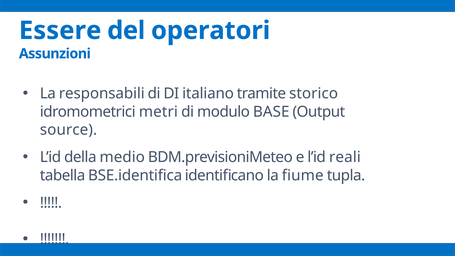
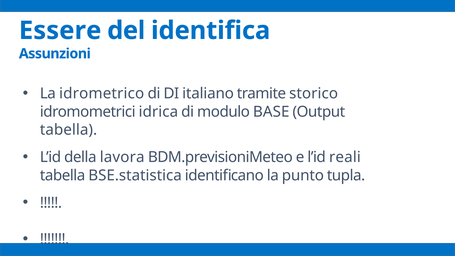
operatori: operatori -> identifica (211, 31)
responsabili: responsabili -> idrometrico (102, 93)
metri: metri -> idrica (158, 112)
source: source -> tabella (69, 130)
medio: medio -> lavora (122, 157)
BSE.identifica: BSE.identifica -> BSE.statistica (135, 175)
fiume: fiume -> punto (303, 175)
